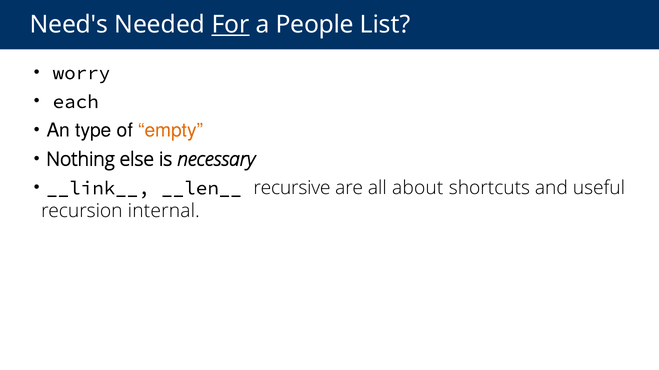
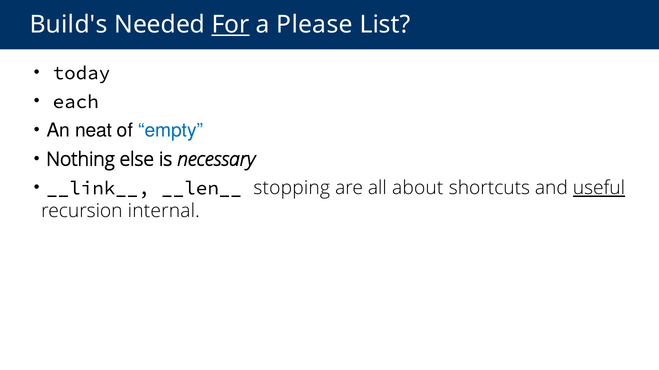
Need's: Need's -> Build's (69, 25)
People: People -> Please (315, 25)
worry: worry -> today (81, 73)
type: type -> neat (93, 131)
empty colour: orange -> blue (171, 131)
recursive: recursive -> stopping (292, 188)
useful underline: none -> present (599, 188)
